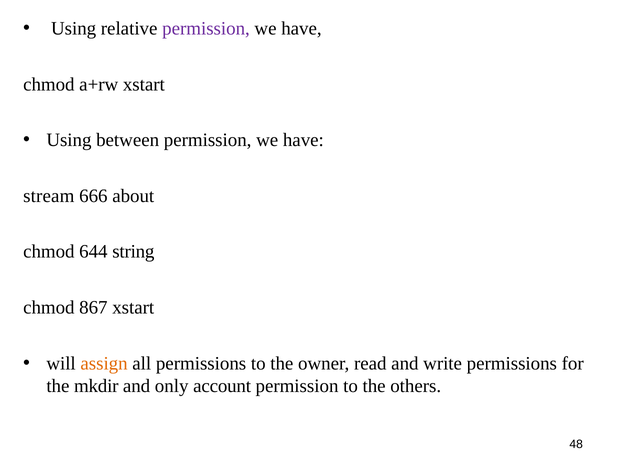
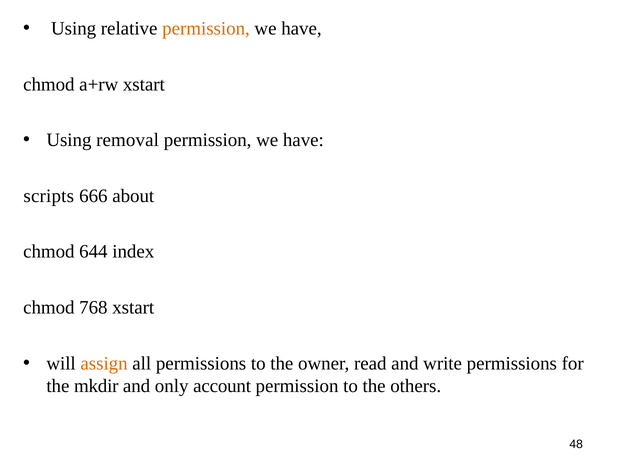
permission colour: purple -> orange (206, 29)
between: between -> removal (128, 140)
stream: stream -> scripts (49, 196)
string: string -> index (133, 252)
867: 867 -> 768 (93, 308)
